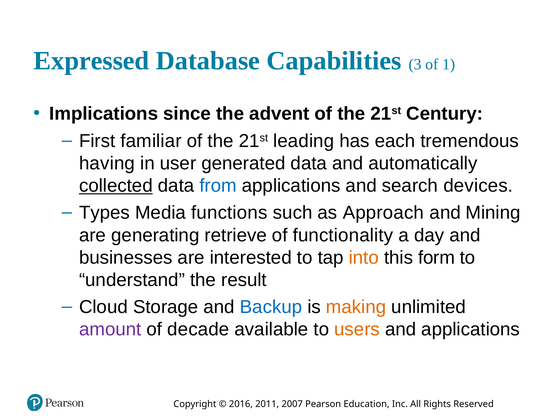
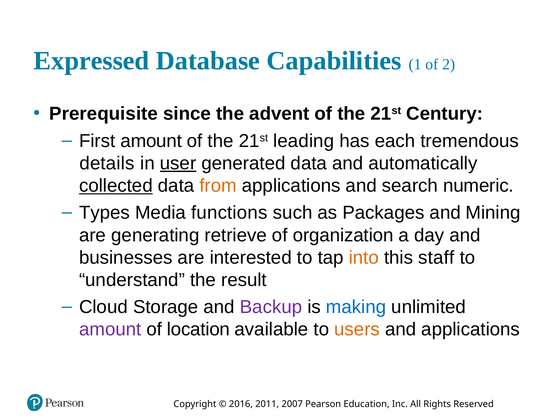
3: 3 -> 1 (415, 64)
1: 1 -> 2 (449, 64)
Implications: Implications -> Prerequisite (104, 114)
First familiar: familiar -> amount (151, 141)
having: having -> details (107, 163)
user underline: none -> present (178, 163)
from colour: blue -> orange (218, 186)
devices: devices -> numeric (478, 186)
Approach: Approach -> Packages (383, 213)
functionality: functionality -> organization (343, 235)
form: form -> staff (436, 258)
Backup colour: blue -> purple (271, 307)
making colour: orange -> blue (356, 307)
decade: decade -> location (198, 329)
